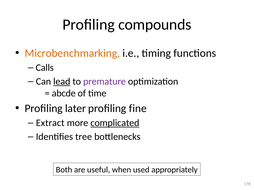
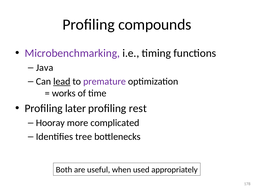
Microbenchmarking colour: orange -> purple (72, 53)
Calls: Calls -> Java (45, 68)
abcde: abcde -> works (64, 94)
fine: fine -> rest (138, 109)
Extract: Extract -> Hooray (50, 123)
complicated underline: present -> none (115, 123)
